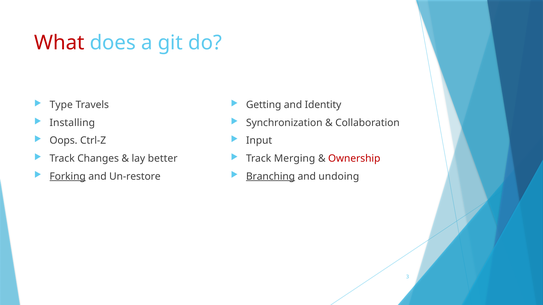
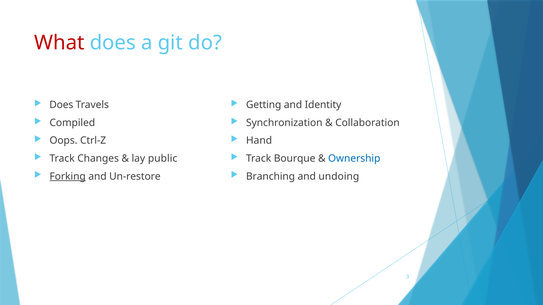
Type: Type -> Does (61, 105)
Installing: Installing -> Compiled (72, 123)
Input: Input -> Hand (259, 141)
better: better -> public (163, 159)
Merging: Merging -> Bourque (295, 159)
Ownership colour: red -> blue (354, 159)
Branching underline: present -> none (271, 177)
